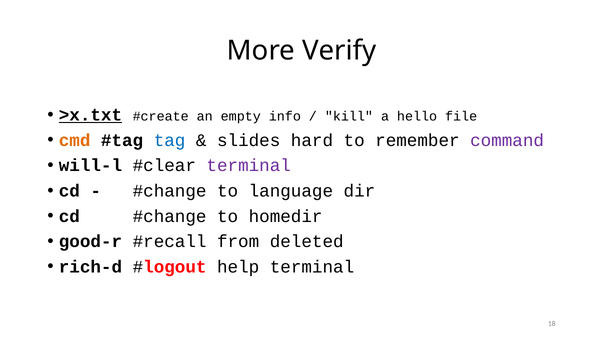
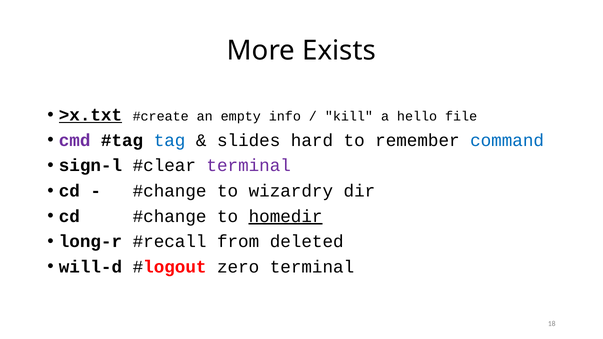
Verify: Verify -> Exists (339, 51)
cmd colour: orange -> purple (75, 140)
command colour: purple -> blue (507, 140)
will-l: will-l -> sign-l (90, 166)
language: language -> wizardry (291, 191)
homedir underline: none -> present (286, 216)
good-r: good-r -> long-r (90, 242)
rich-d: rich-d -> will-d (90, 267)
help: help -> zero (238, 267)
